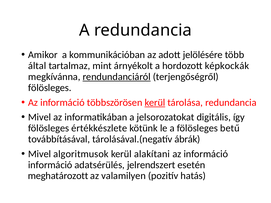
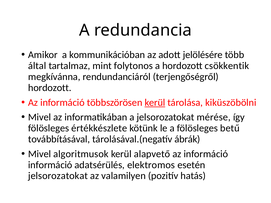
árnyékolt: árnyékolt -> folytonos (133, 66)
képkockák: képkockák -> csökkentik (227, 66)
rendundanciáról underline: present -> none (117, 77)
fölösleges: fölösleges -> hordozott (50, 88)
tárolása redundancia: redundancia -> kiküszöbölni (231, 103)
digitális: digitális -> mérése (214, 117)
alakítani: alakítani -> alapvető (152, 154)
jelrendszert: jelrendszert -> elektromos (151, 165)
meghatározott: meghatározott -> jelsorozatokat (58, 176)
